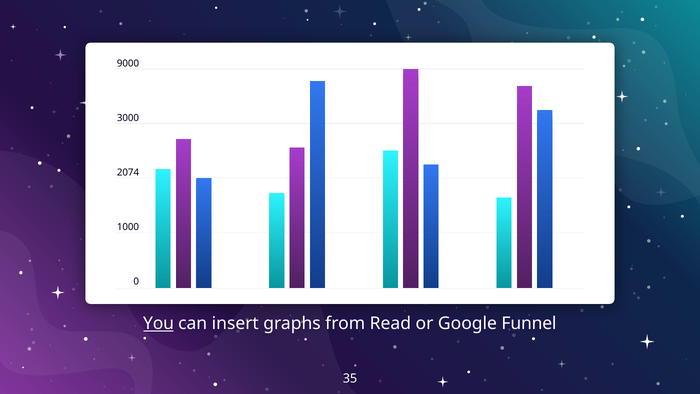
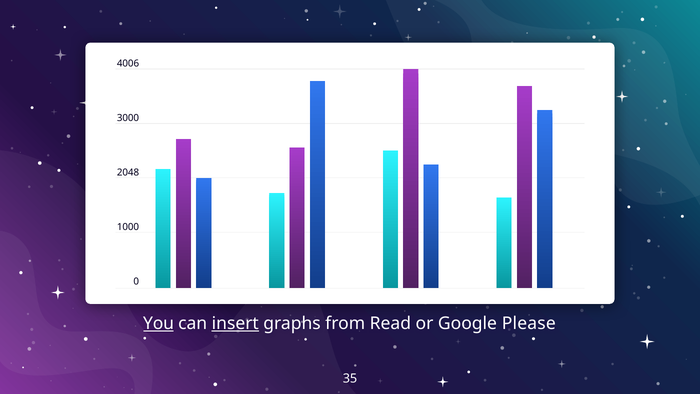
9000: 9000 -> 4006 (128, 63)
2074: 2074 -> 2048 (128, 172)
insert underline: none -> present (235, 323)
Funnel: Funnel -> Please (529, 323)
